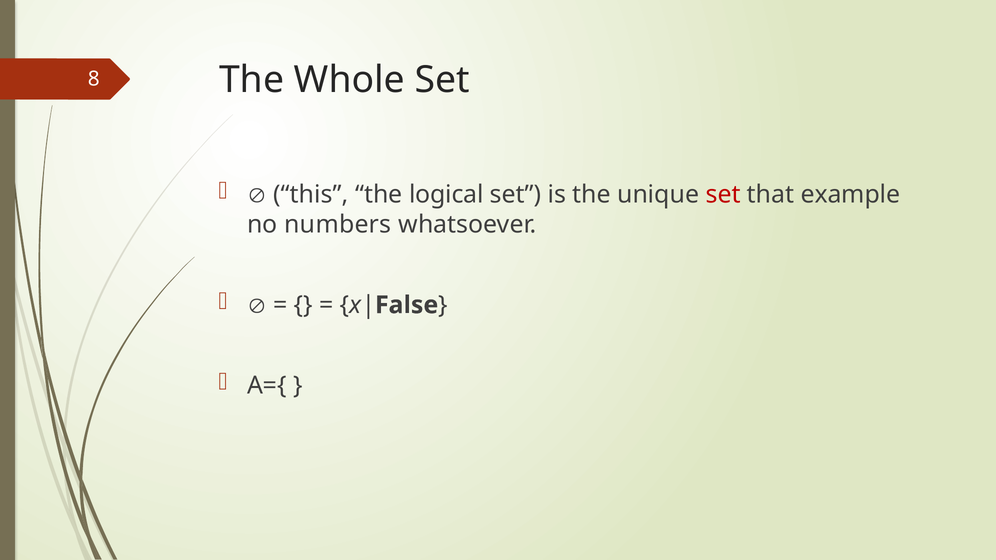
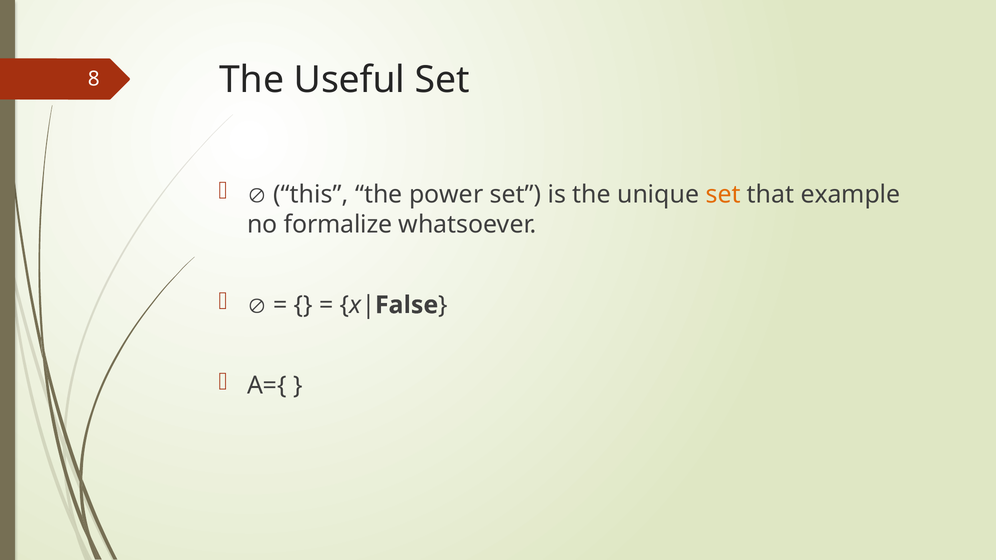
Whole: Whole -> Useful (350, 80)
logical: logical -> power (446, 195)
set colour: red -> orange (723, 195)
numbers: numbers -> formalize (338, 225)
